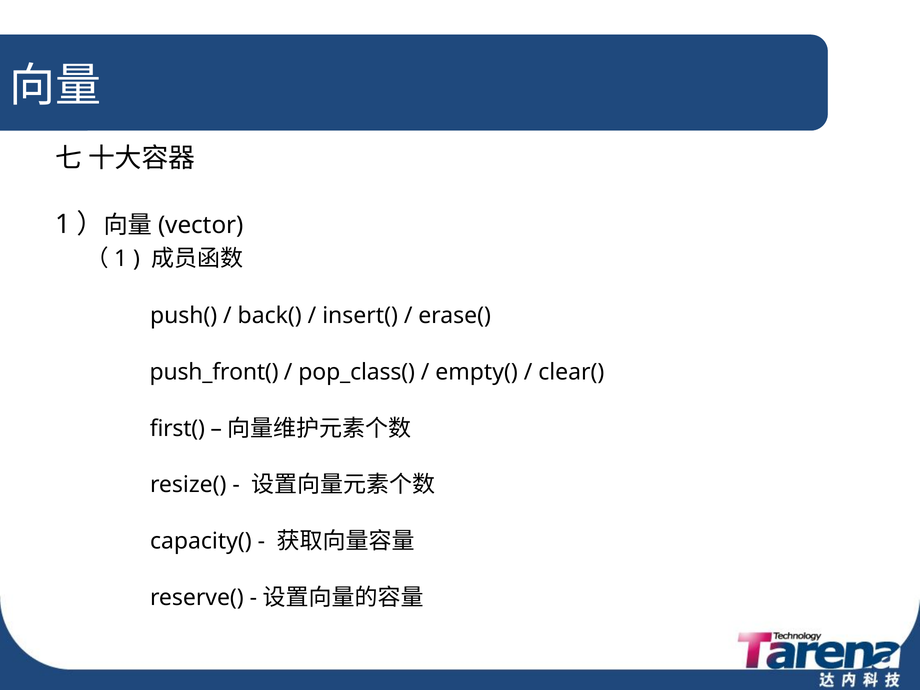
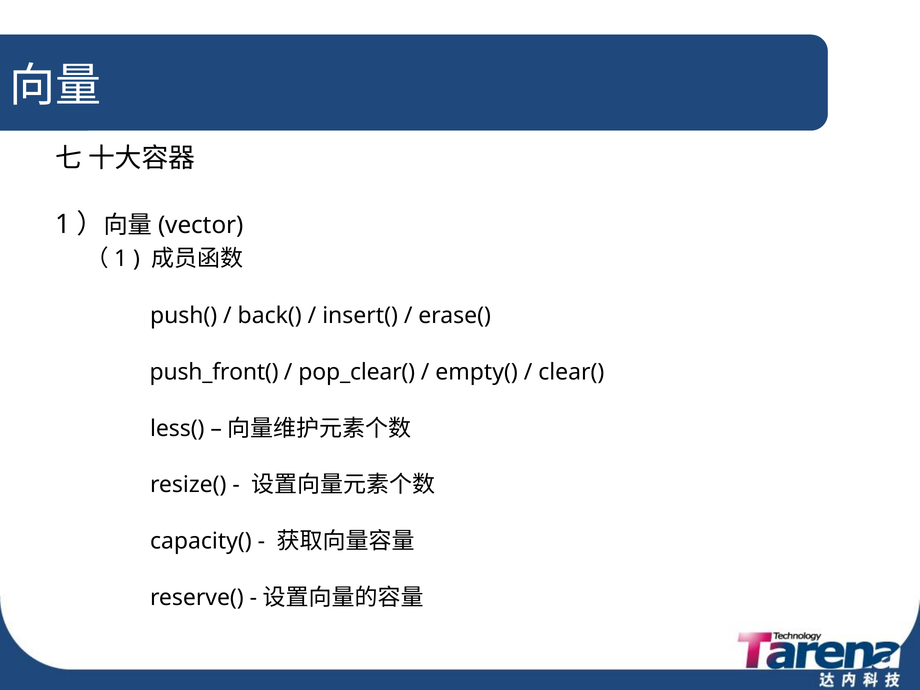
pop_class(: pop_class( -> pop_clear( (357, 372)
first(: first( -> less( (177, 428)
